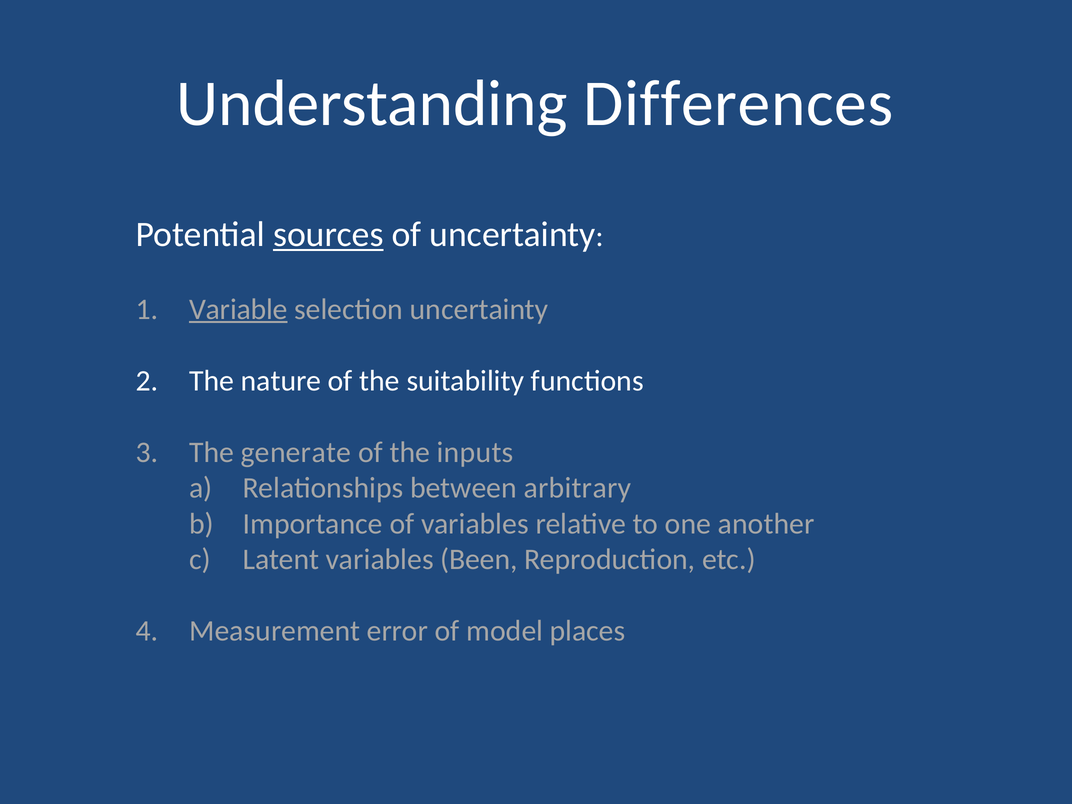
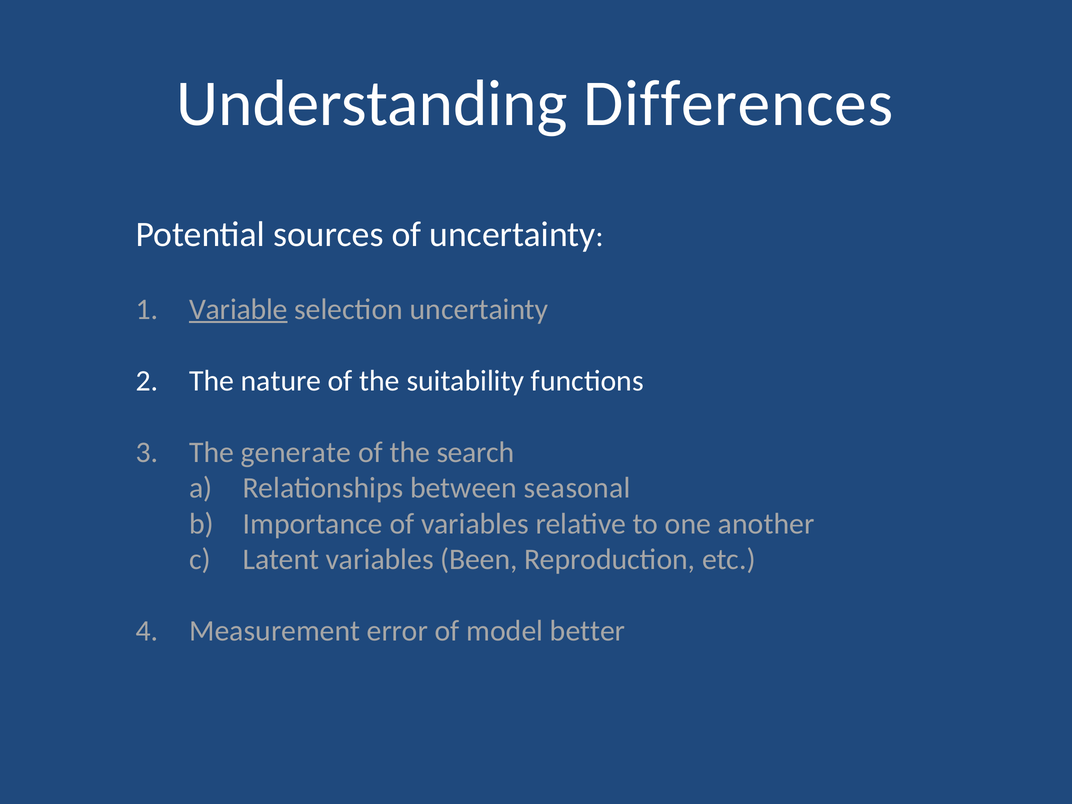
sources underline: present -> none (328, 235)
inputs: inputs -> search (475, 452)
arbitrary: arbitrary -> seasonal (577, 488)
places: places -> better (588, 631)
